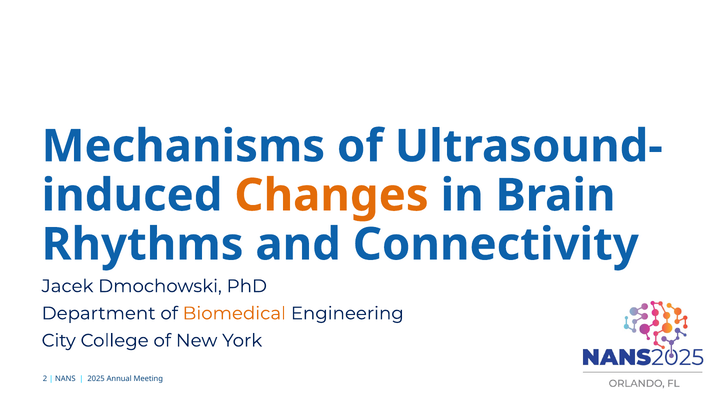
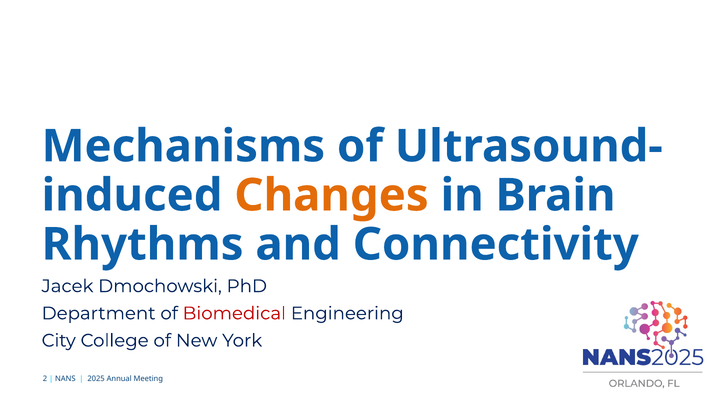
Biomedical colour: orange -> red (234, 314)
